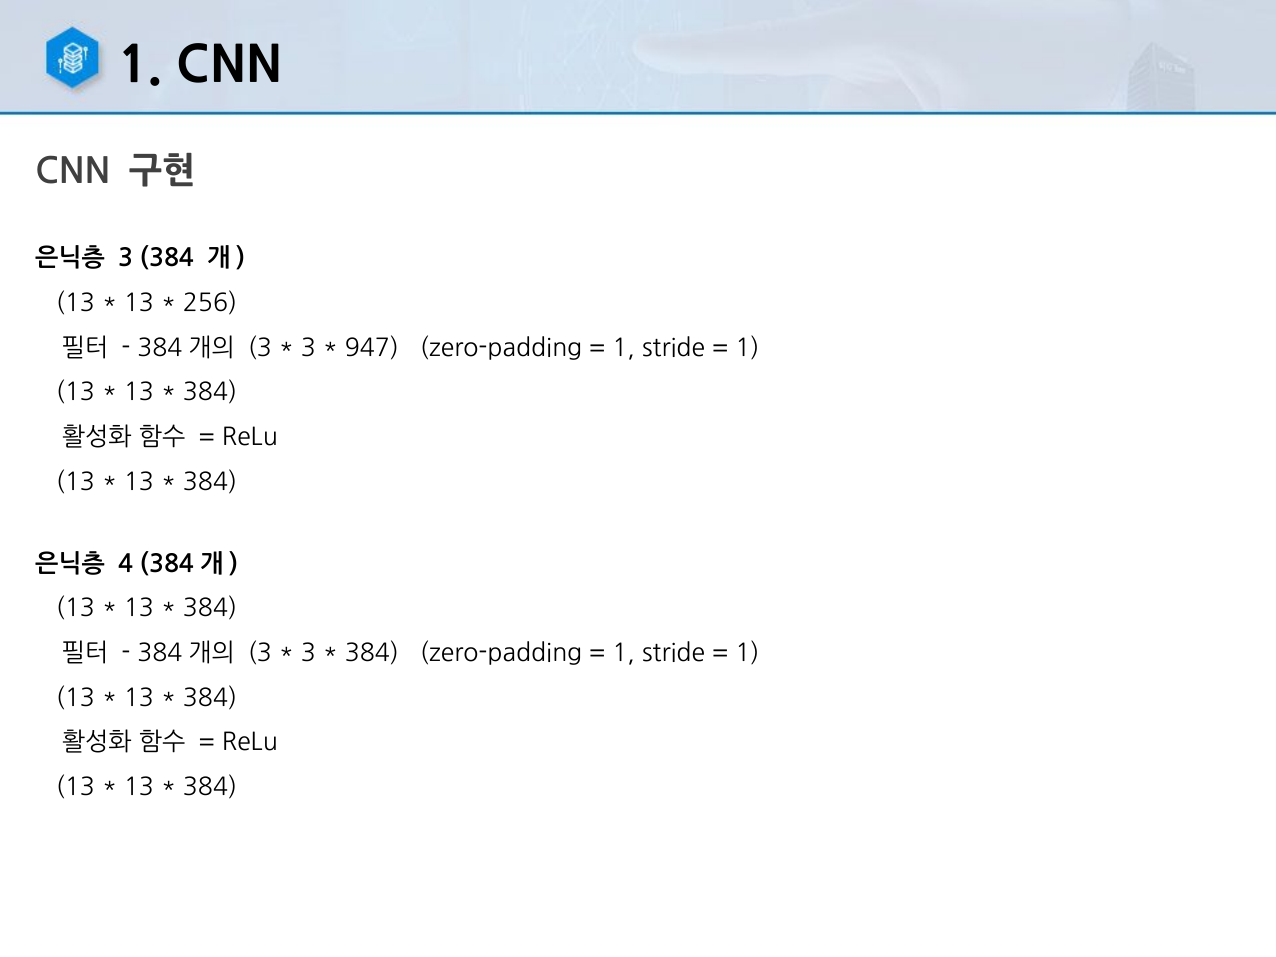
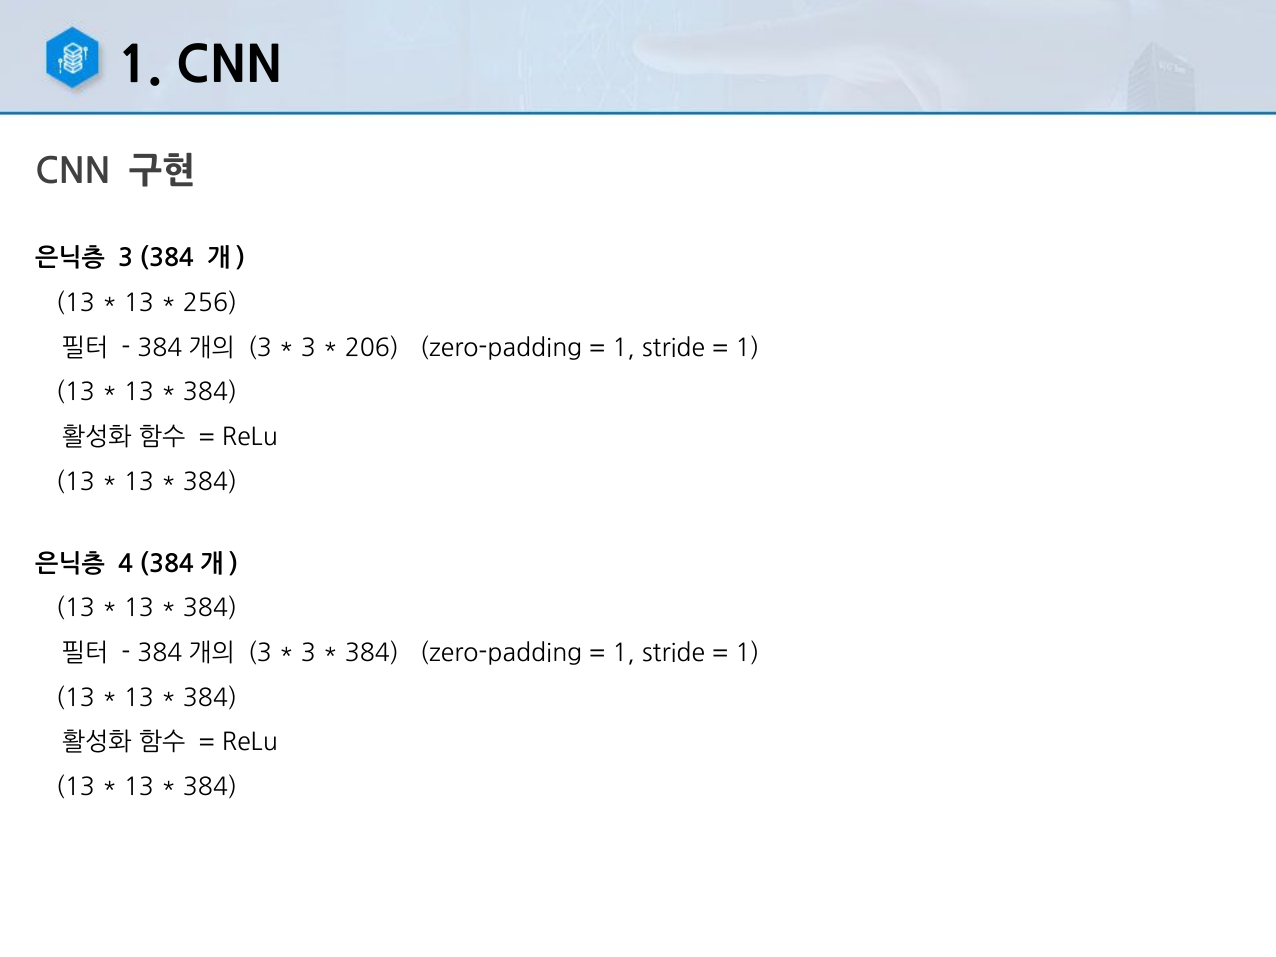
947: 947 -> 206 (372, 348)
